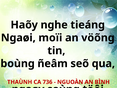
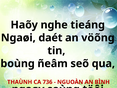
moïi: moïi -> daét (50, 38)
